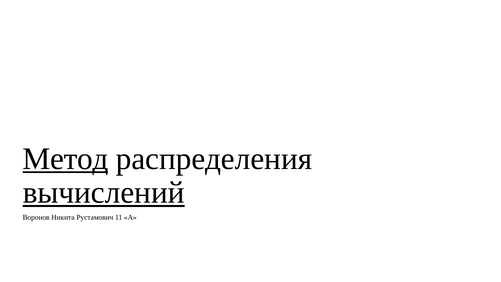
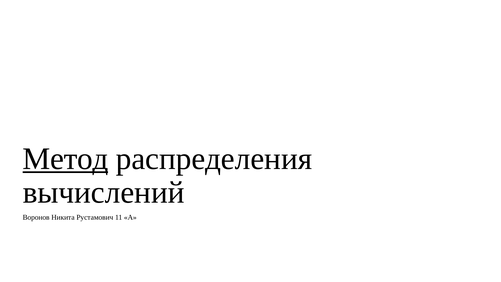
вычислений underline: present -> none (104, 192)
